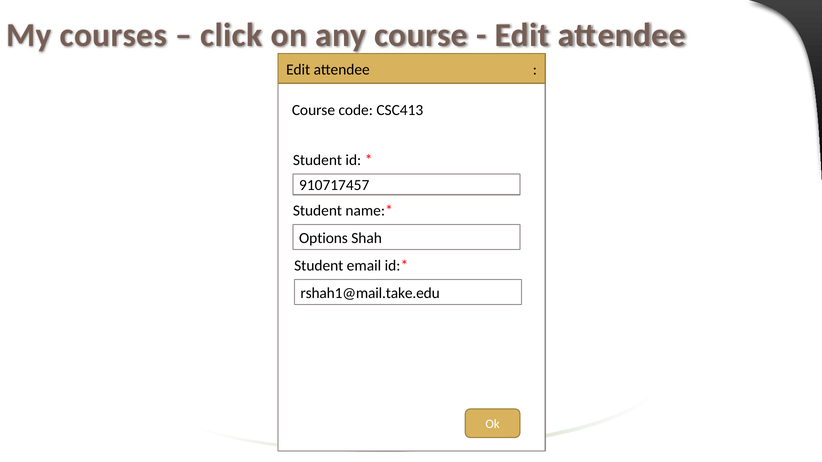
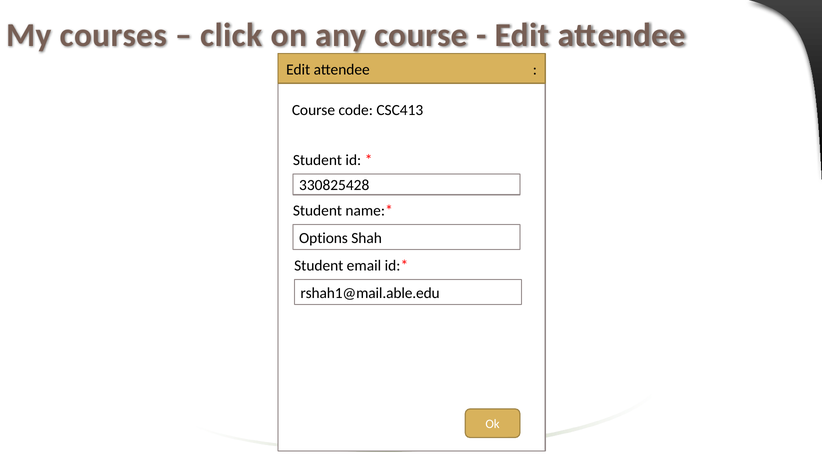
910717457: 910717457 -> 330825428 (334, 186)
rshah1@mail.take.edu: rshah1@mail.take.edu -> rshah1@mail.able.edu (370, 293)
